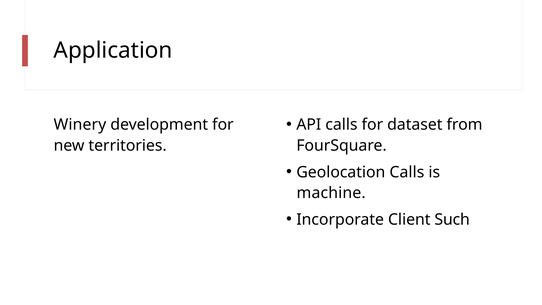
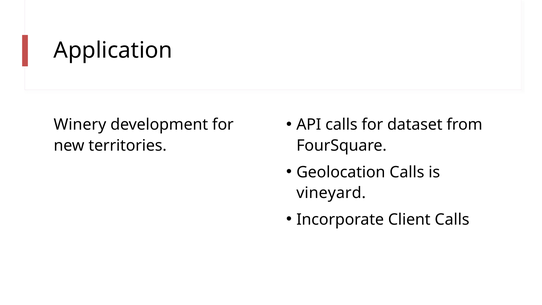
machine: machine -> vineyard (331, 193)
Client Such: Such -> Calls (452, 219)
